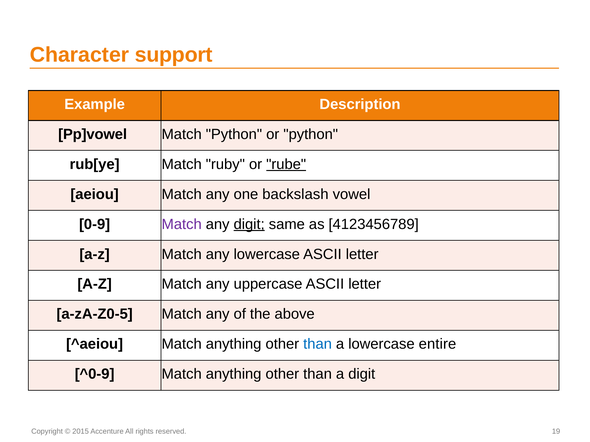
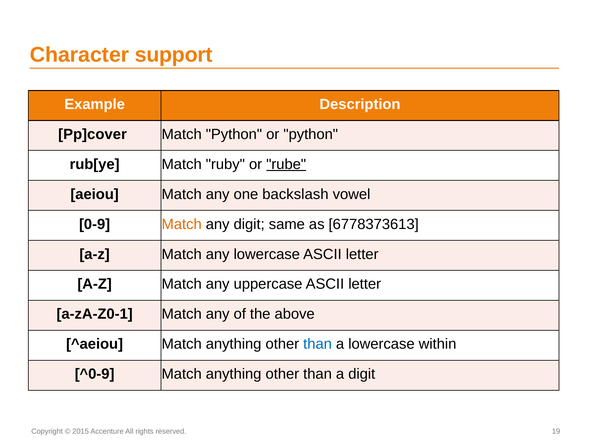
Pp]vowel: Pp]vowel -> Pp]cover (93, 134)
Match colour: purple -> orange (182, 224)
digit underline: present -> none (249, 224)
4123456789: 4123456789 -> 6778373613 (374, 224)
a-zA-Z0-5: a-zA-Z0-5 -> a-zA-Z0-1 (95, 314)
entire: entire -> within (438, 344)
